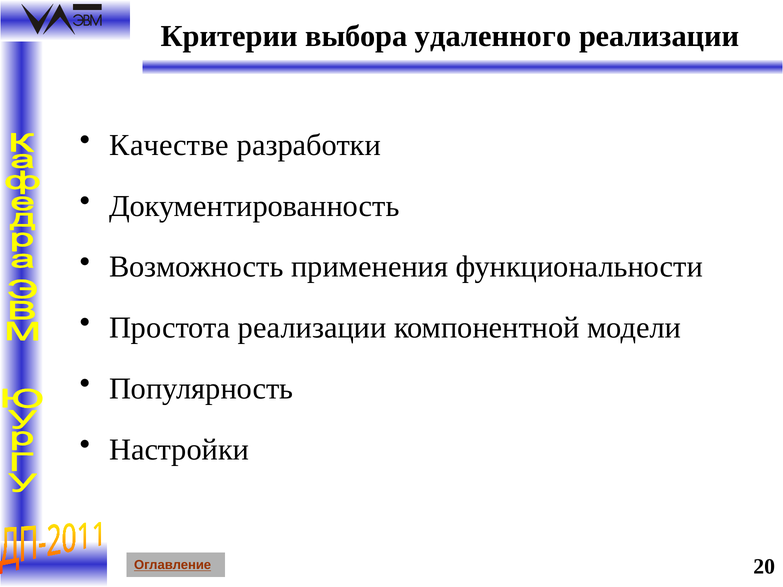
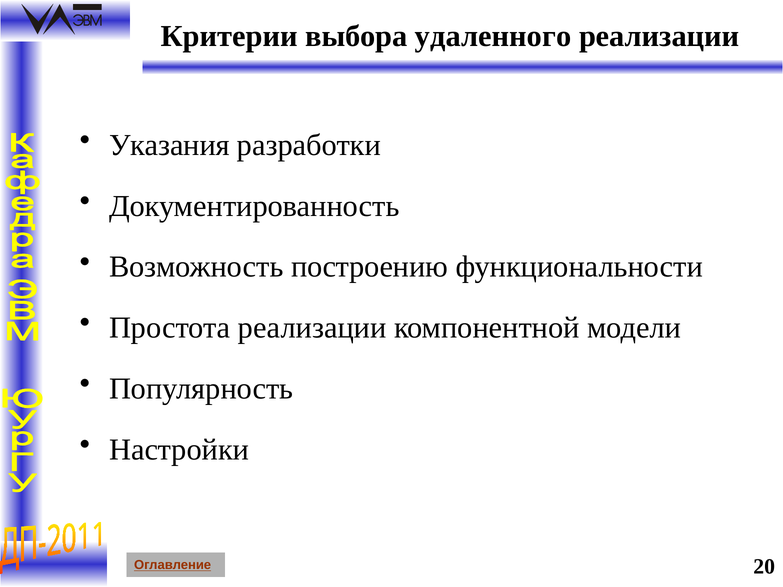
Качестве: Качестве -> Указания (169, 145)
применения: применения -> построению (370, 267)
